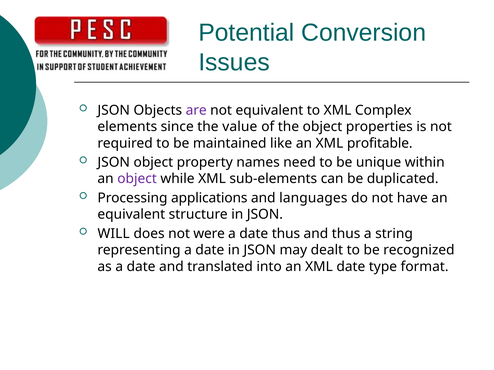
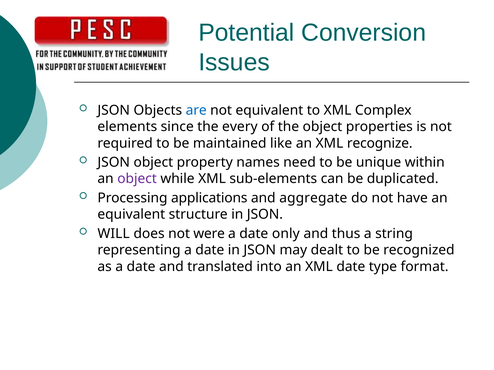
are colour: purple -> blue (196, 110)
value: value -> every (240, 127)
profitable: profitable -> recognize (380, 143)
languages: languages -> aggregate (313, 198)
date thus: thus -> only (286, 234)
